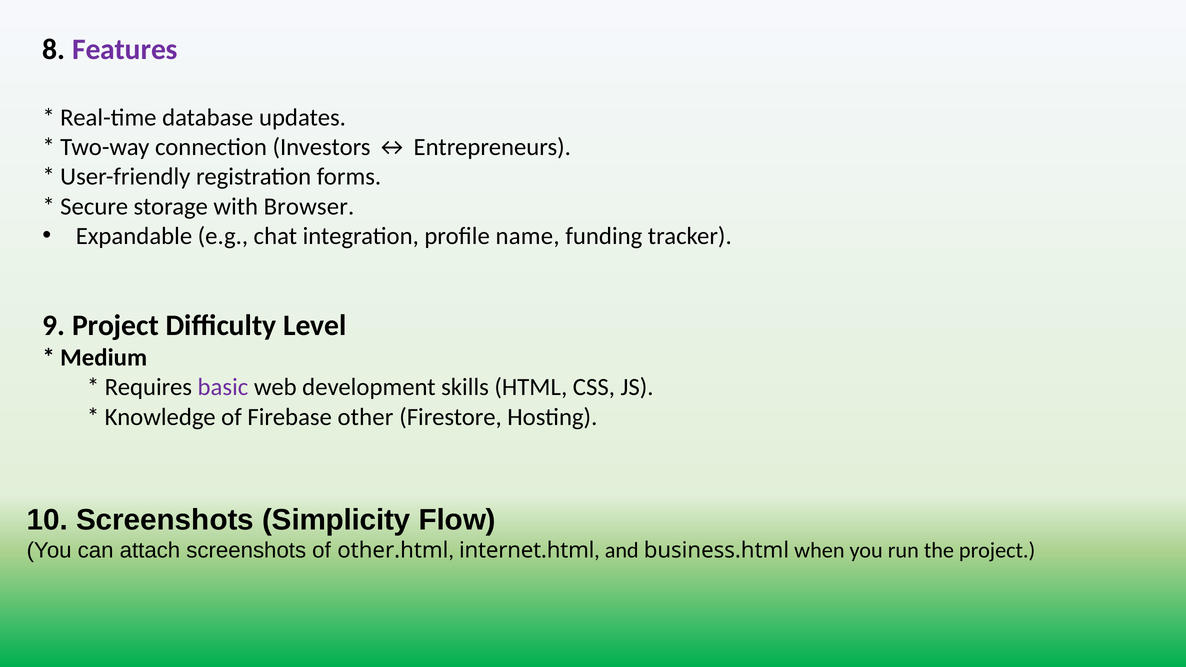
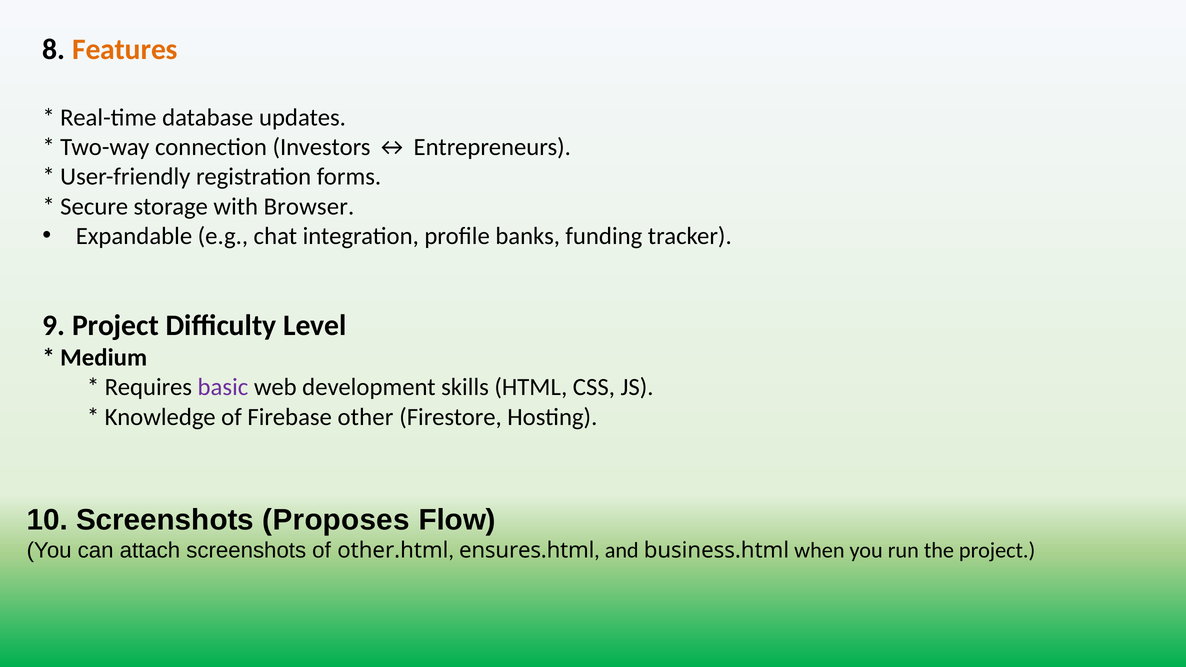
Features colour: purple -> orange (125, 50)
name: name -> banks (528, 236)
Simplicity: Simplicity -> Proposes (336, 520)
internet.html: internet.html -> ensures.html (527, 551)
